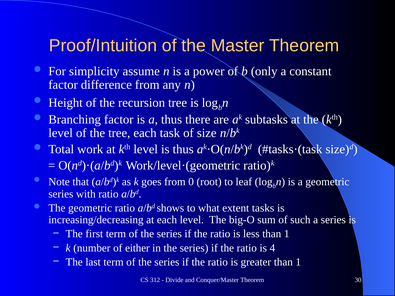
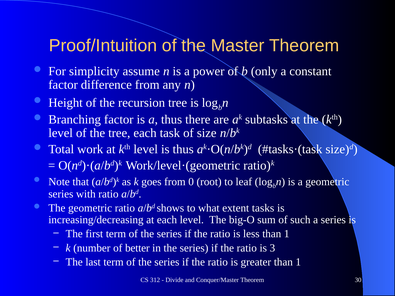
either: either -> better (137, 248)
4: 4 -> 3 (272, 248)
